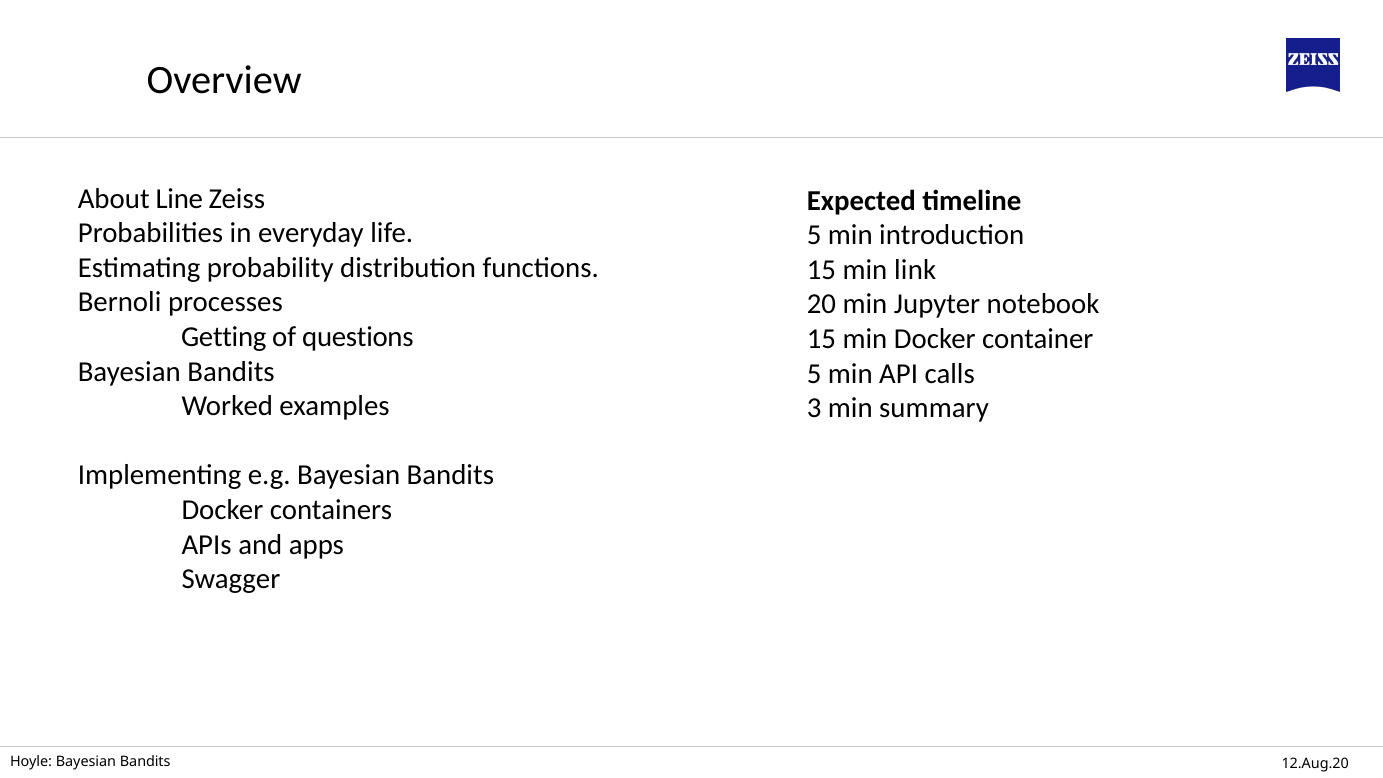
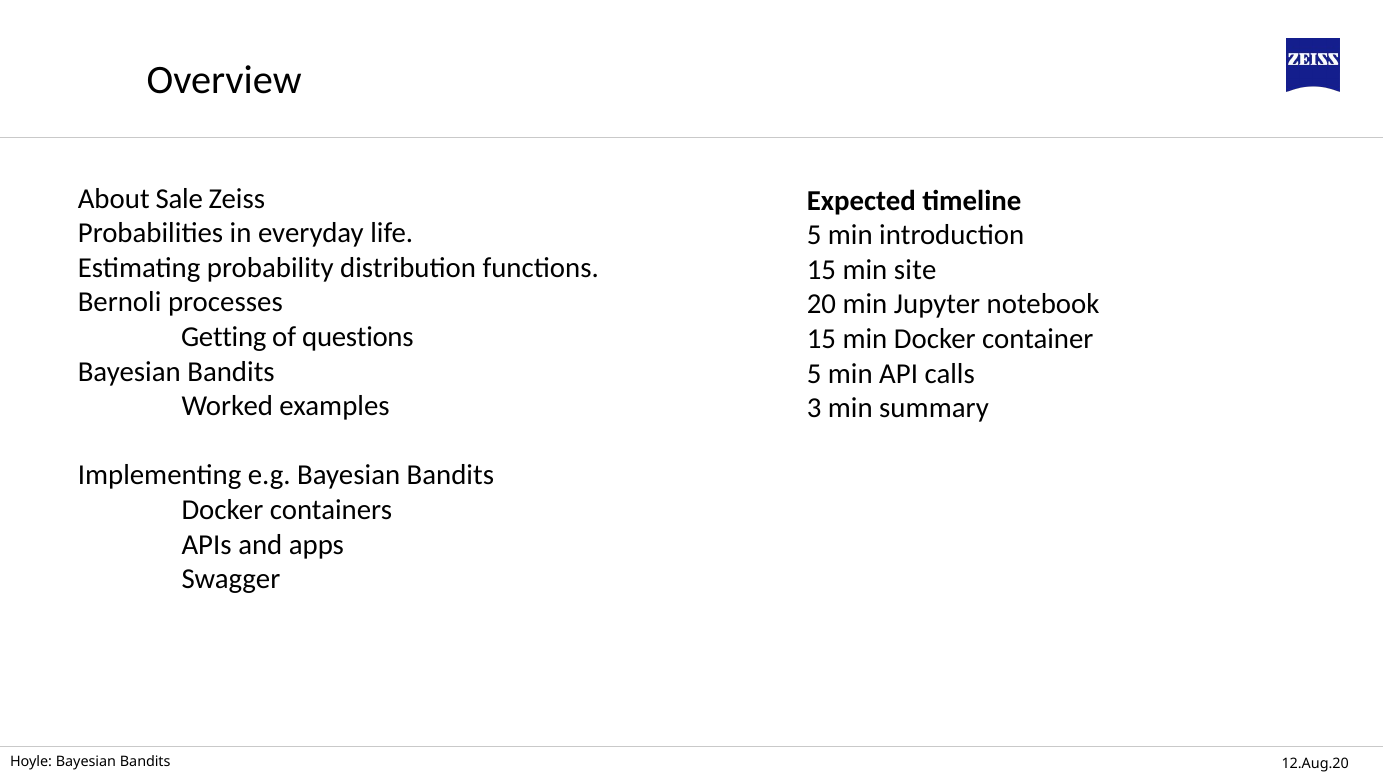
Line: Line -> Sale (179, 199)
link: link -> site (915, 270)
